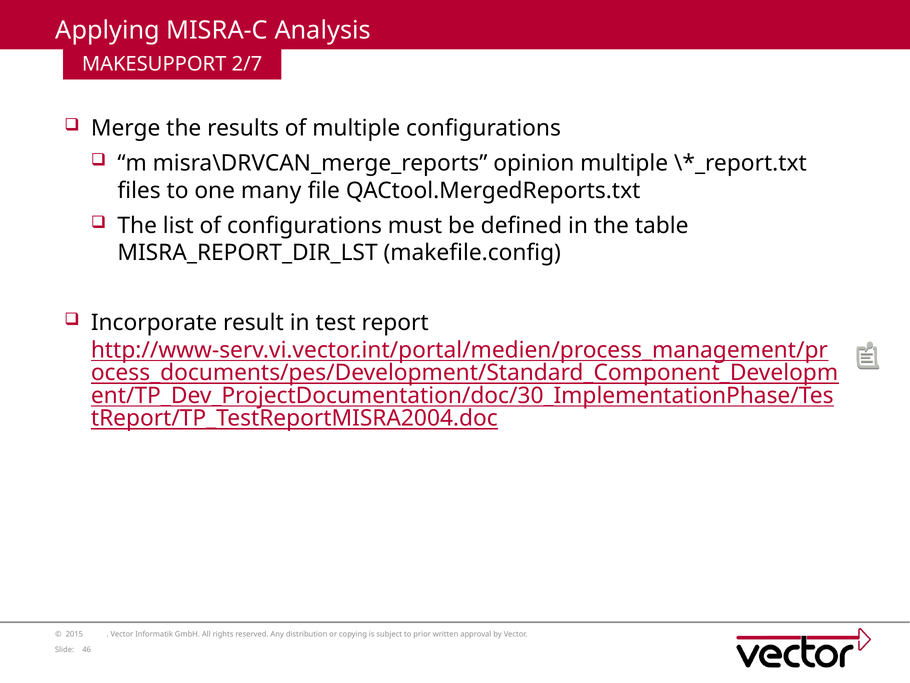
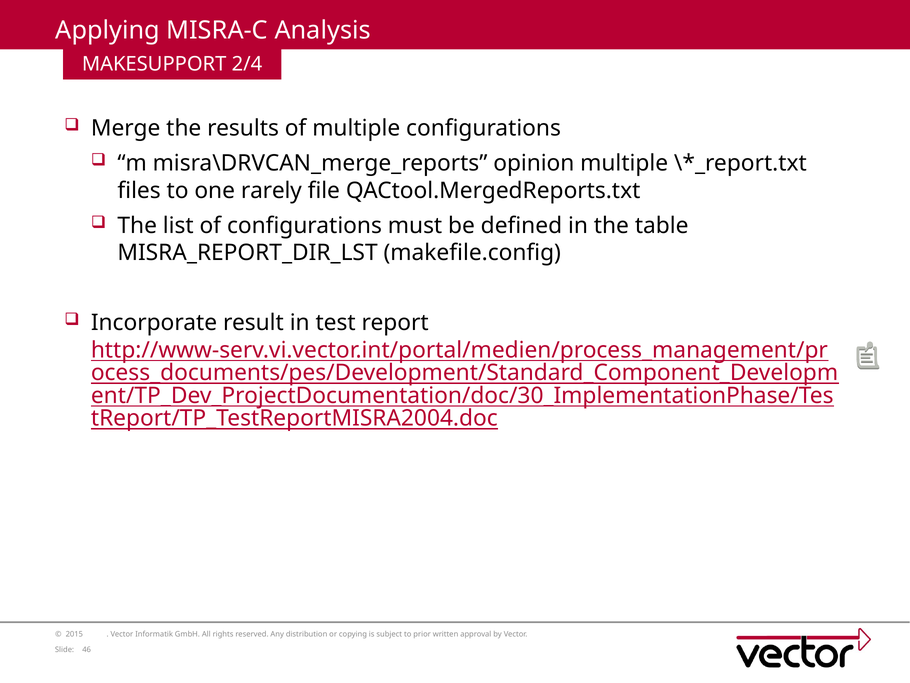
2/7: 2/7 -> 2/4 (247, 64)
many: many -> rarely (271, 191)
